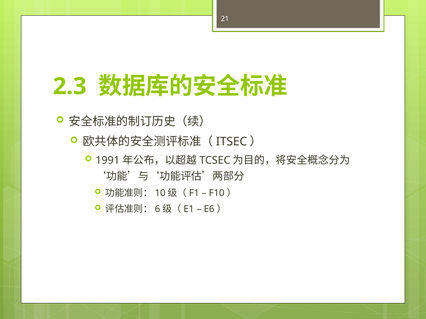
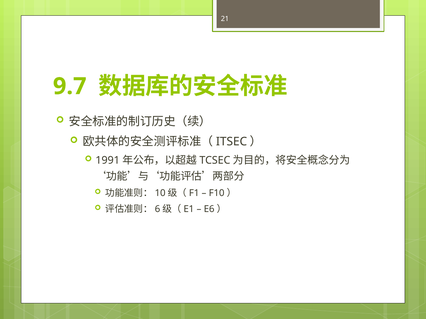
2.3: 2.3 -> 9.7 (70, 86)
